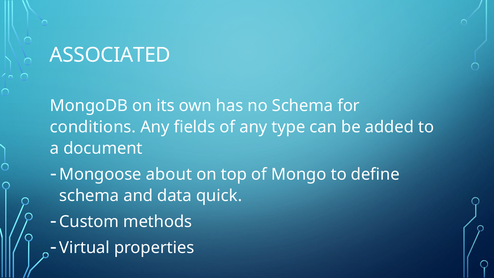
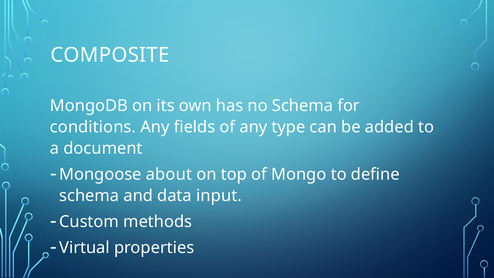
ASSOCIATED: ASSOCIATED -> COMPOSITE (110, 55)
quick: quick -> input (219, 196)
